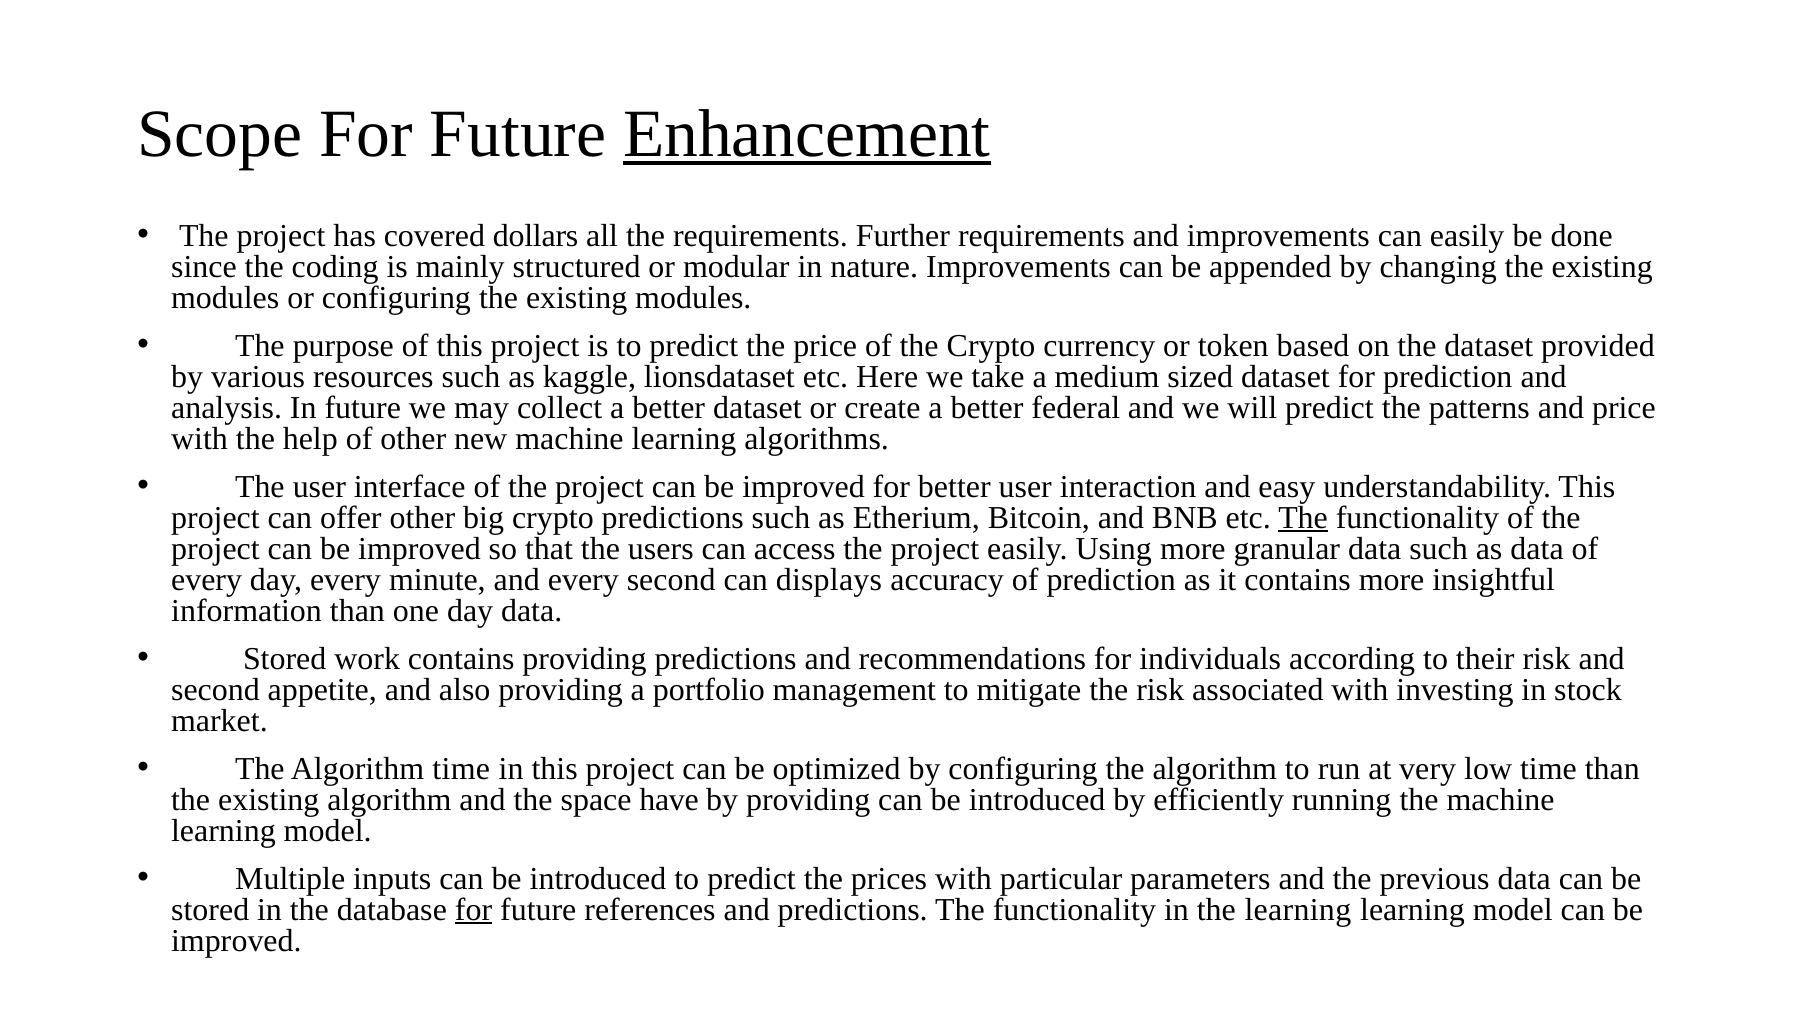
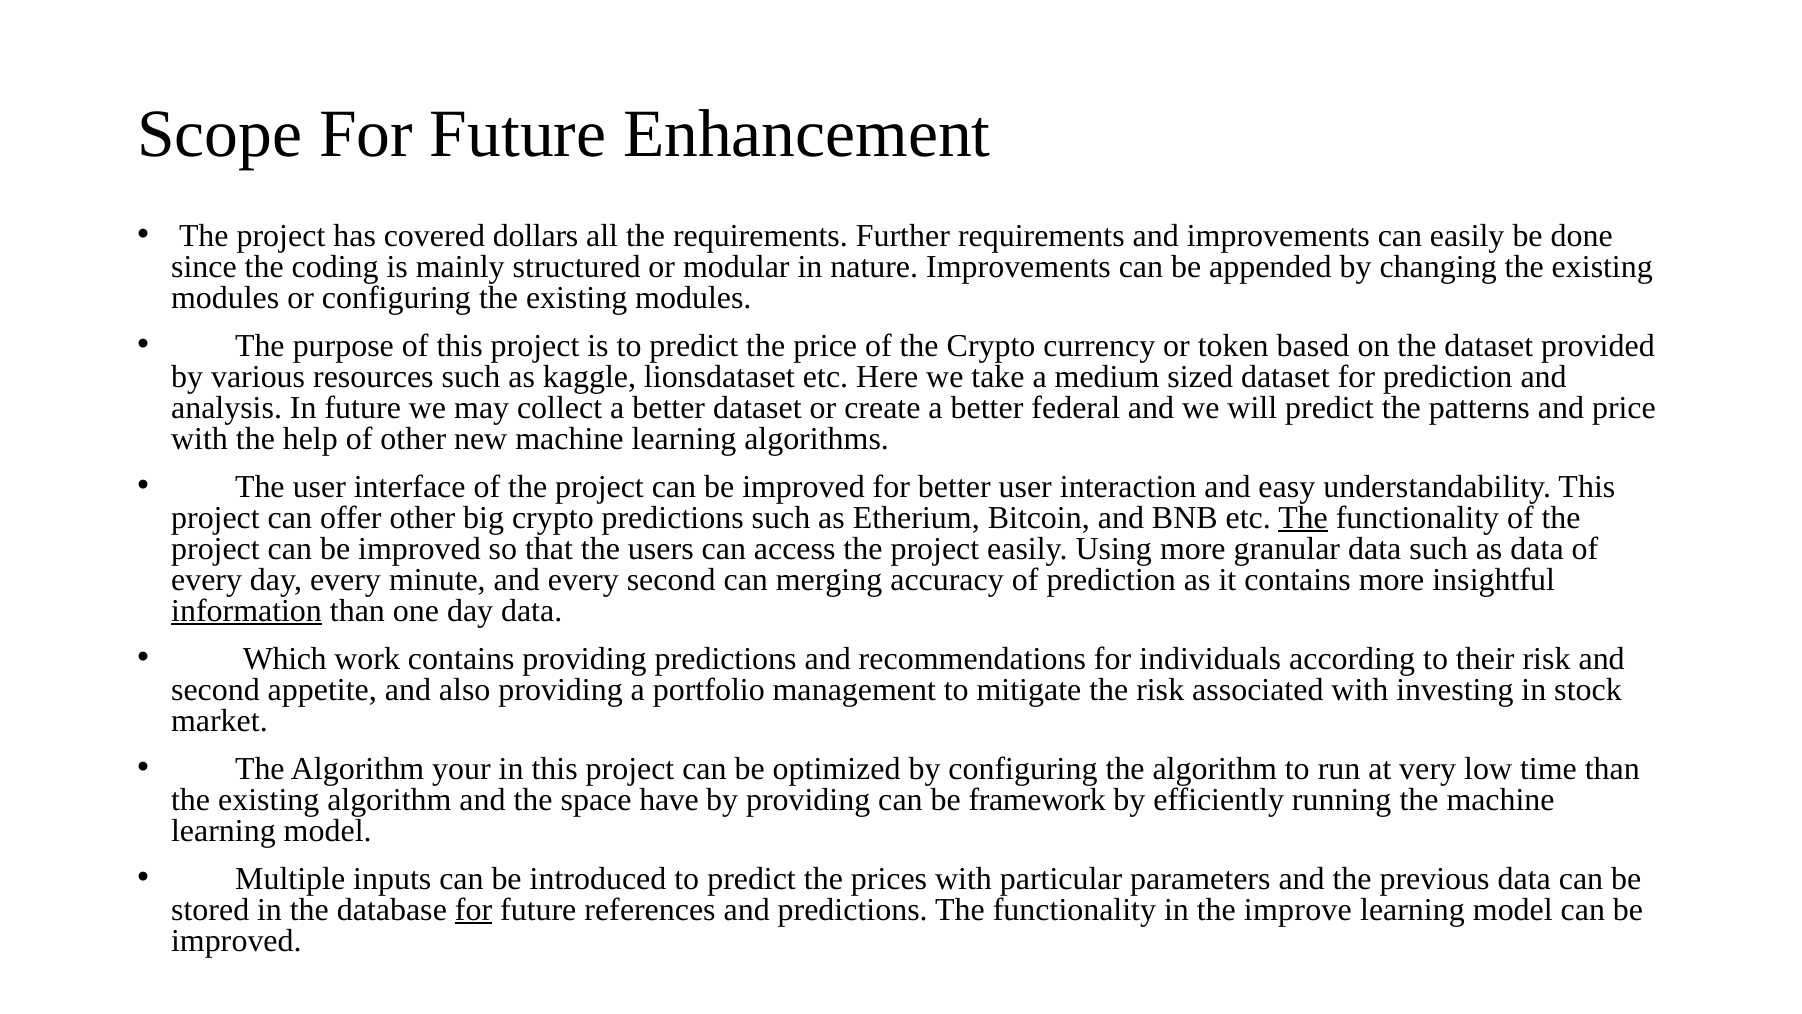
Enhancement underline: present -> none (807, 134)
displays: displays -> merging (829, 579)
information underline: none -> present (247, 610)
Stored: Stored -> Which (285, 658)
Algorithm time: time -> your (461, 768)
introduced: introduced -> framework (1037, 799)
the learning: learning -> improve (1298, 909)
